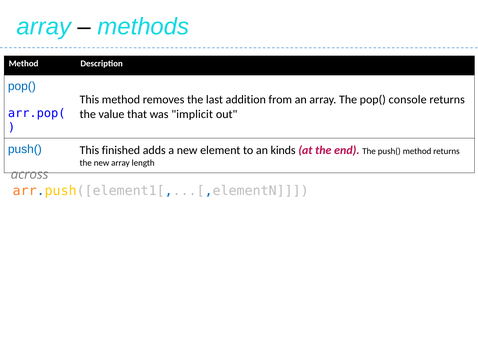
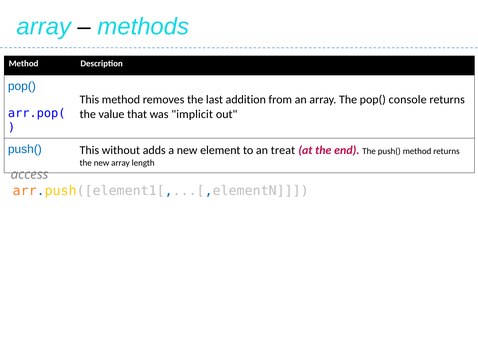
finished: finished -> without (121, 150)
kinds: kinds -> treat (283, 150)
across: across -> access (30, 175)
